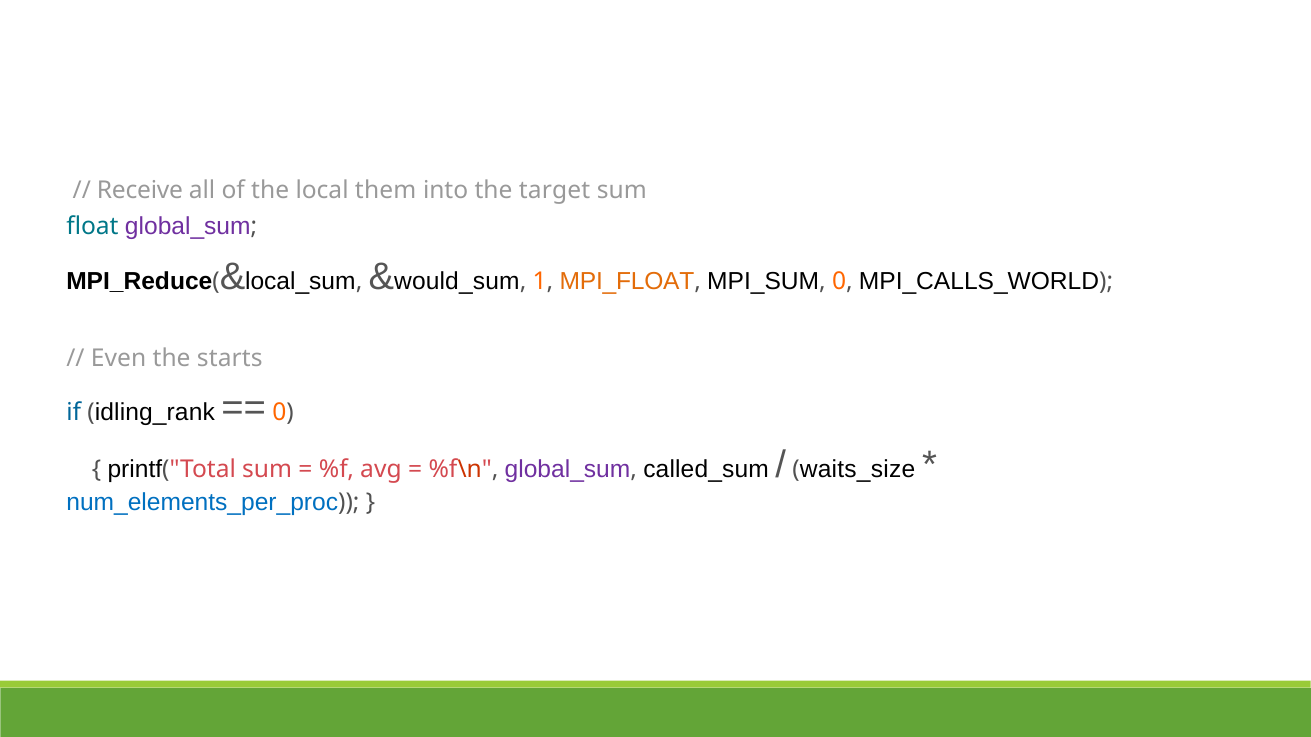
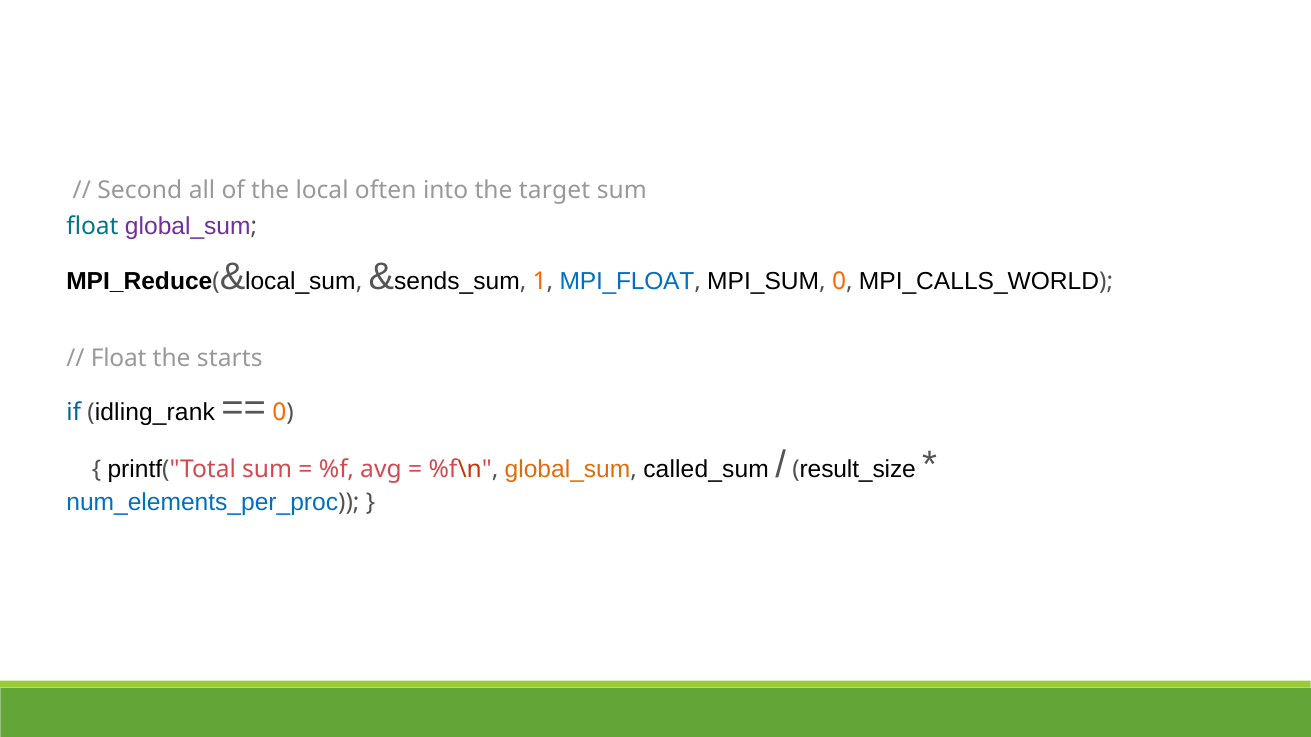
Receive: Receive -> Second (140, 190)
them: them -> often (386, 190)
would_sum: would_sum -> sends_sum (457, 282)
MPI_FLOAT colour: orange -> blue (627, 282)
Even: Even -> Float (119, 358)
global_sum colour: purple -> orange (568, 470)
waits_size: waits_size -> result_size (858, 470)
